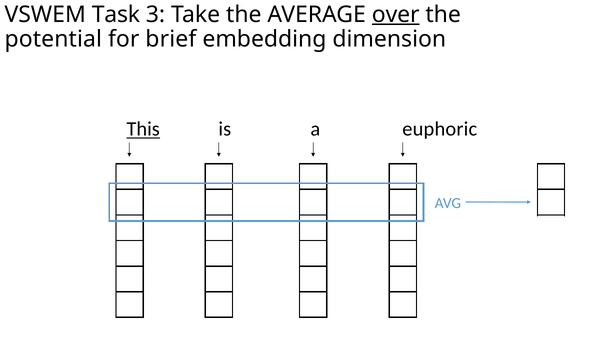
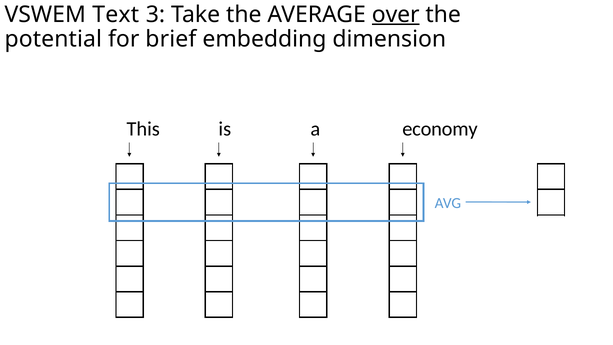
Task: Task -> Text (116, 15)
This underline: present -> none (143, 129)
euphoric: euphoric -> economy (440, 129)
